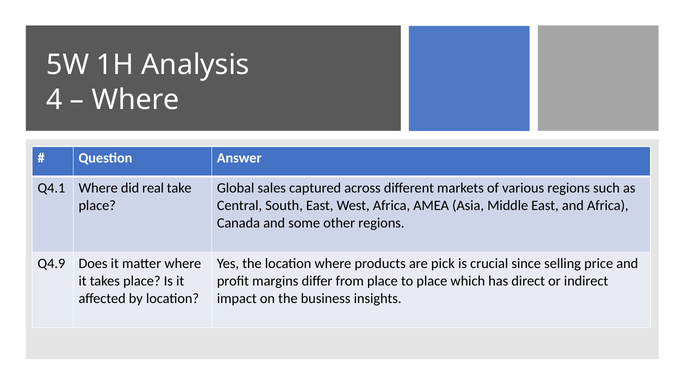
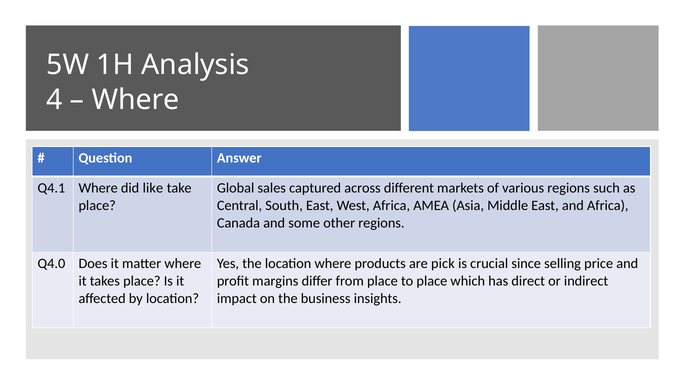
real: real -> like (153, 188)
Q4.9: Q4.9 -> Q4.0 (51, 264)
